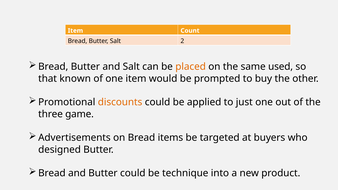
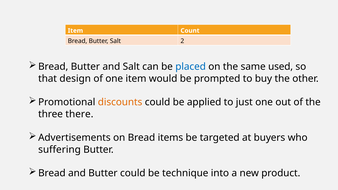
placed colour: orange -> blue (191, 67)
known: known -> design (75, 79)
game: game -> there (79, 114)
designed: designed -> suffering (59, 150)
